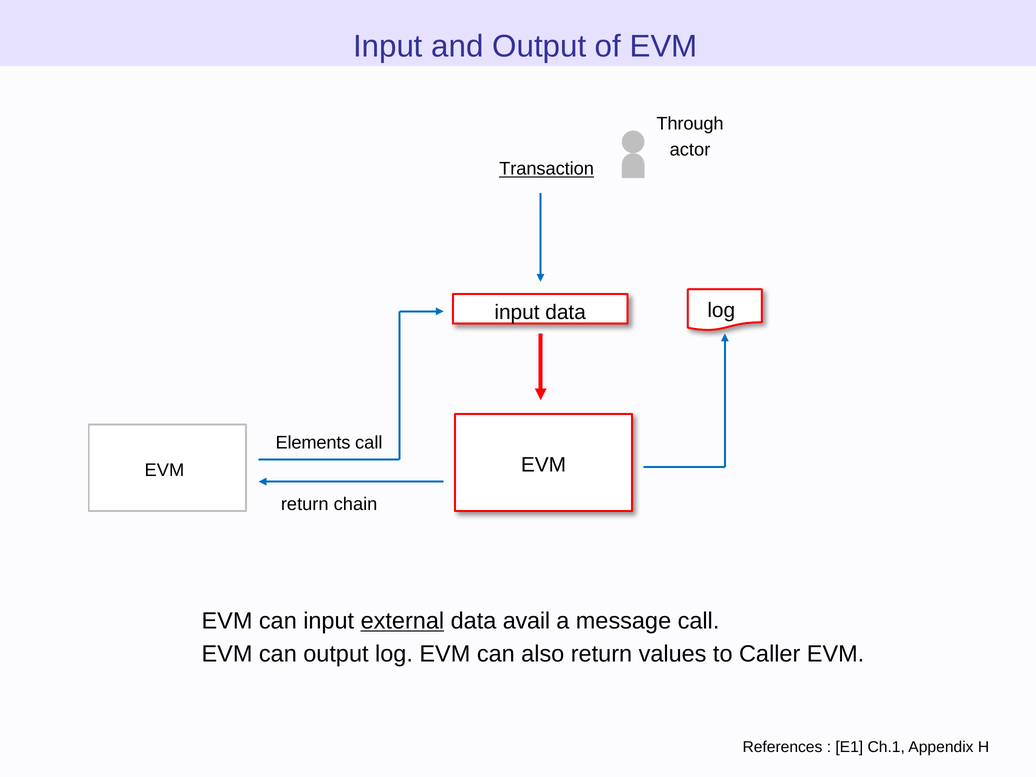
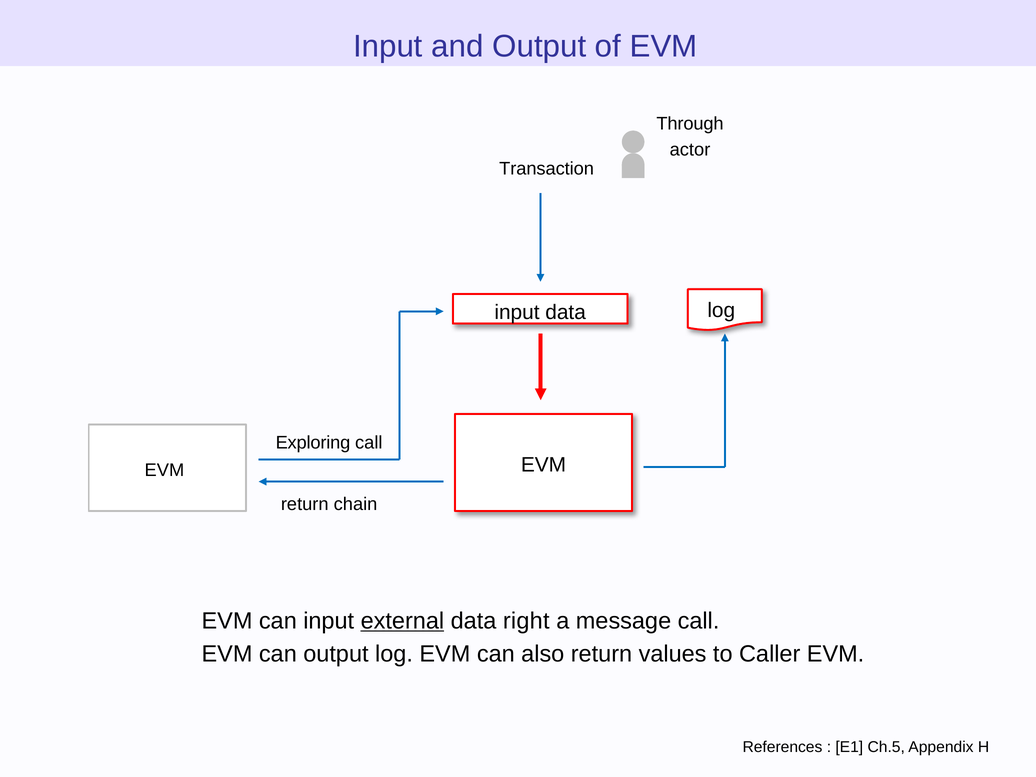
Transaction underline: present -> none (547, 169)
Elements: Elements -> Exploring (313, 443)
avail: avail -> right (526, 621)
Ch.1: Ch.1 -> Ch.5 (886, 747)
